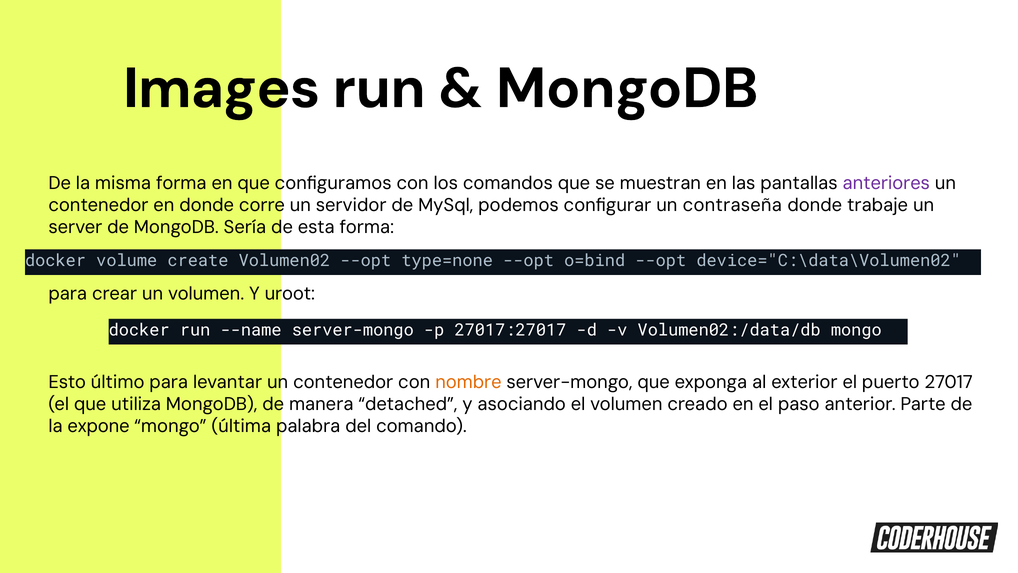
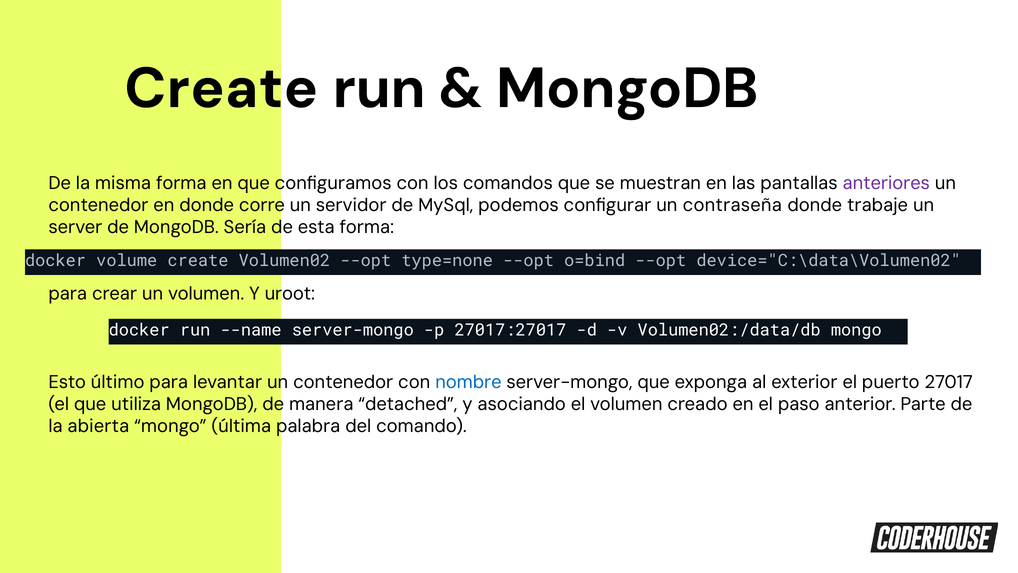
Images: Images -> Create (221, 88)
nombre colour: orange -> blue (468, 382)
expone: expone -> abierta (98, 426)
